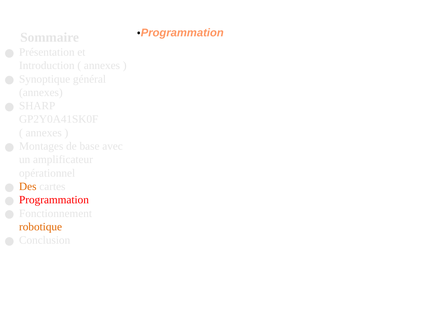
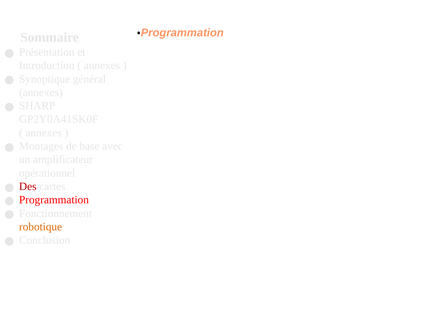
Des colour: orange -> red (28, 187)
